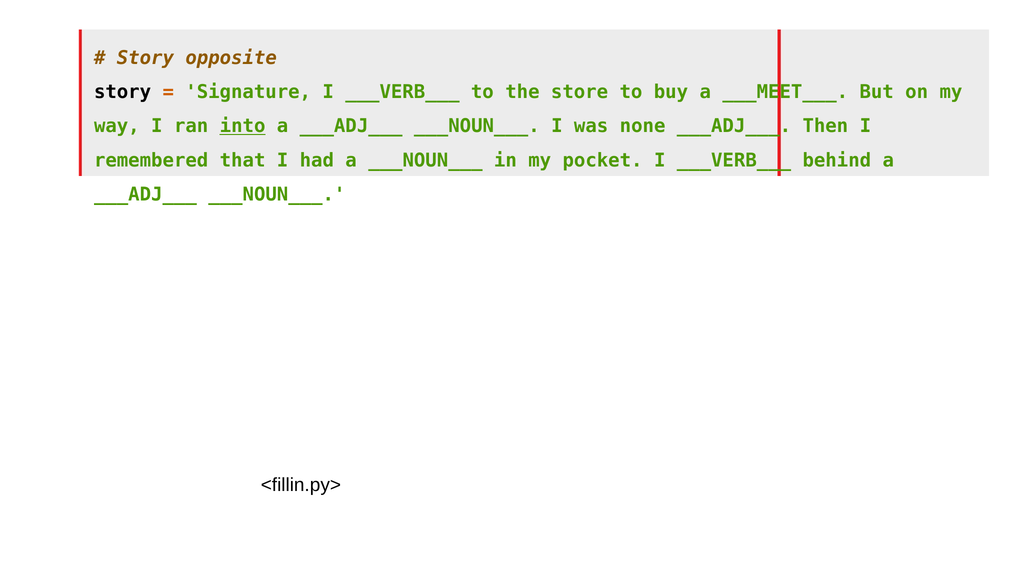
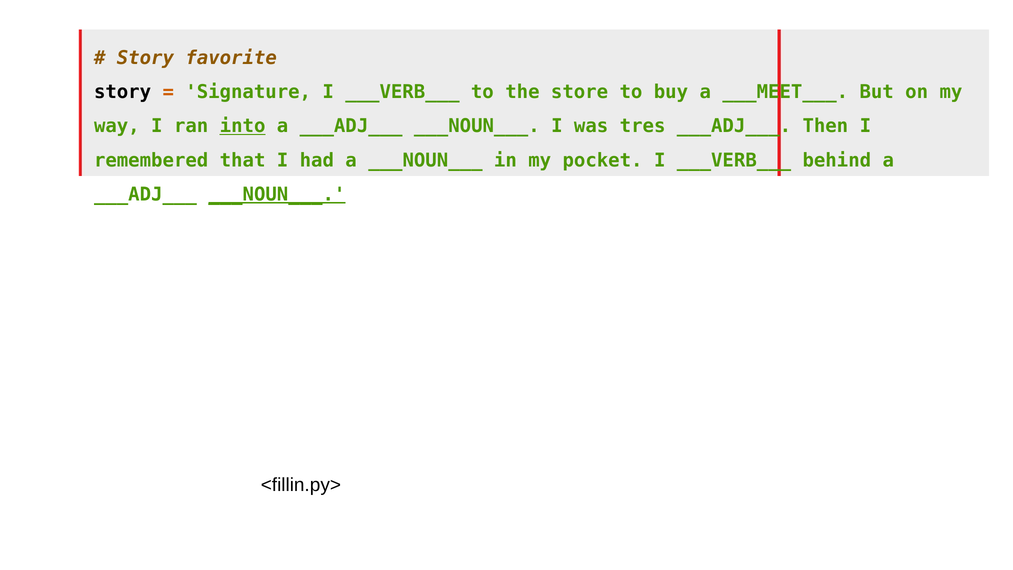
opposite: opposite -> favorite (231, 58)
none: none -> tres (643, 126)
___NOUN___ underline: none -> present (277, 195)
